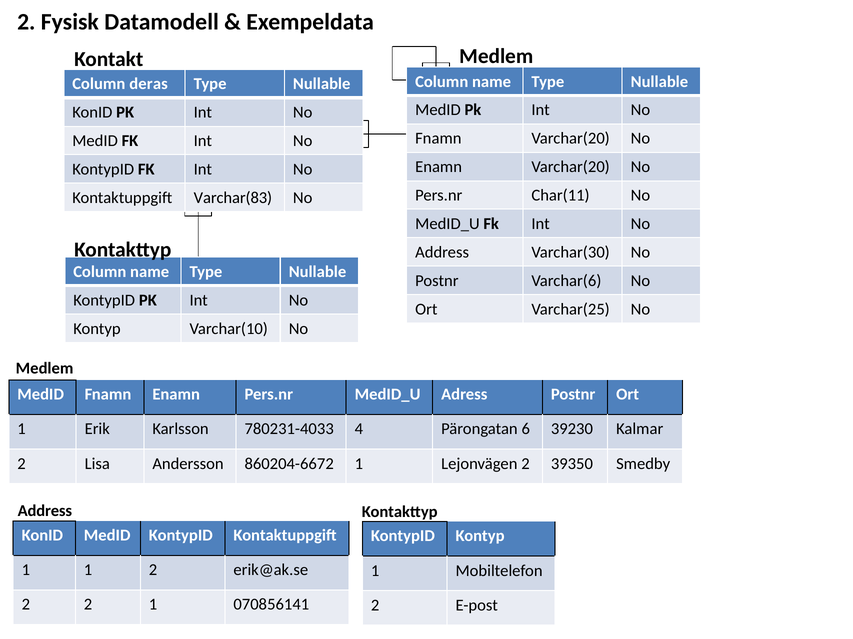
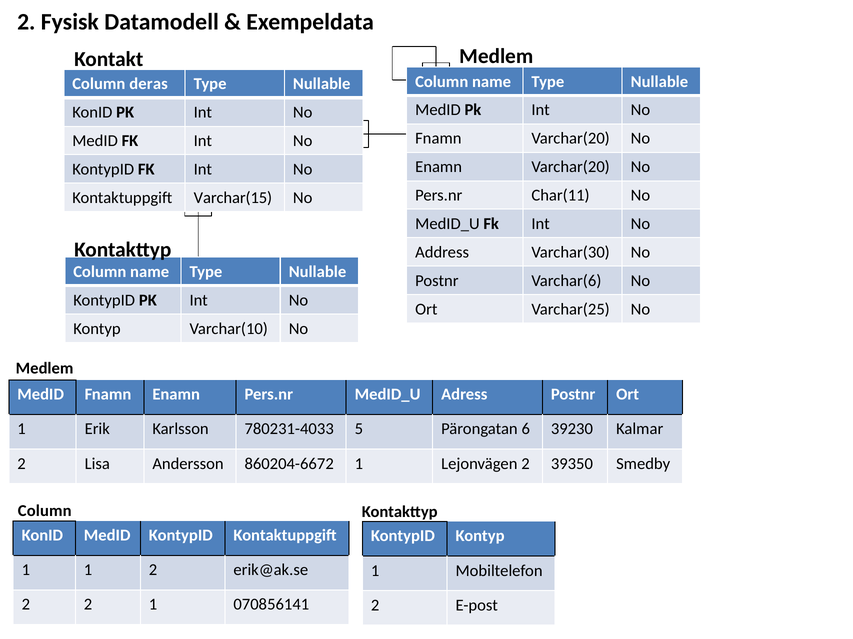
Varchar(83: Varchar(83 -> Varchar(15 (233, 198)
4: 4 -> 5 (359, 429)
Address: Address -> Column (45, 512)
